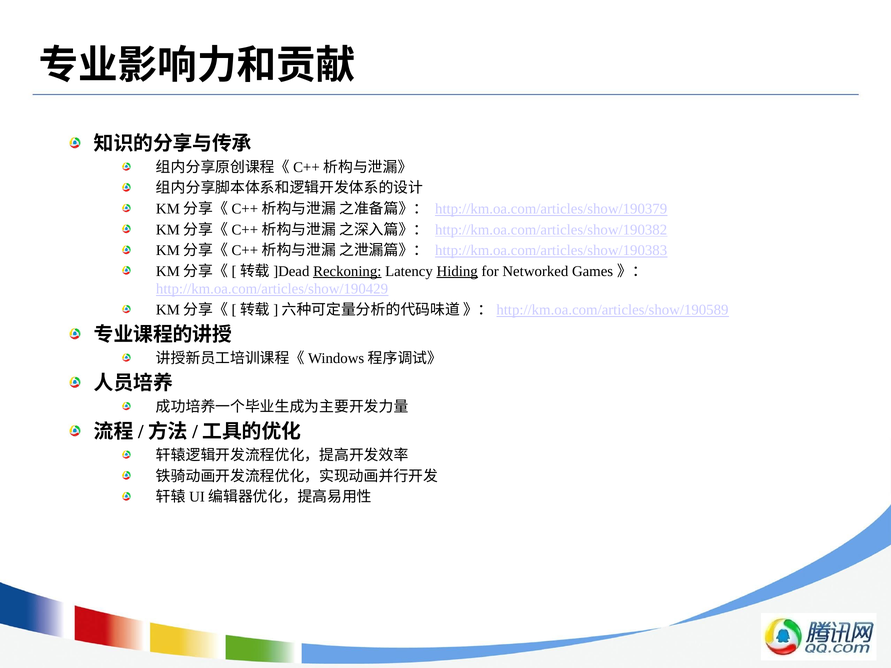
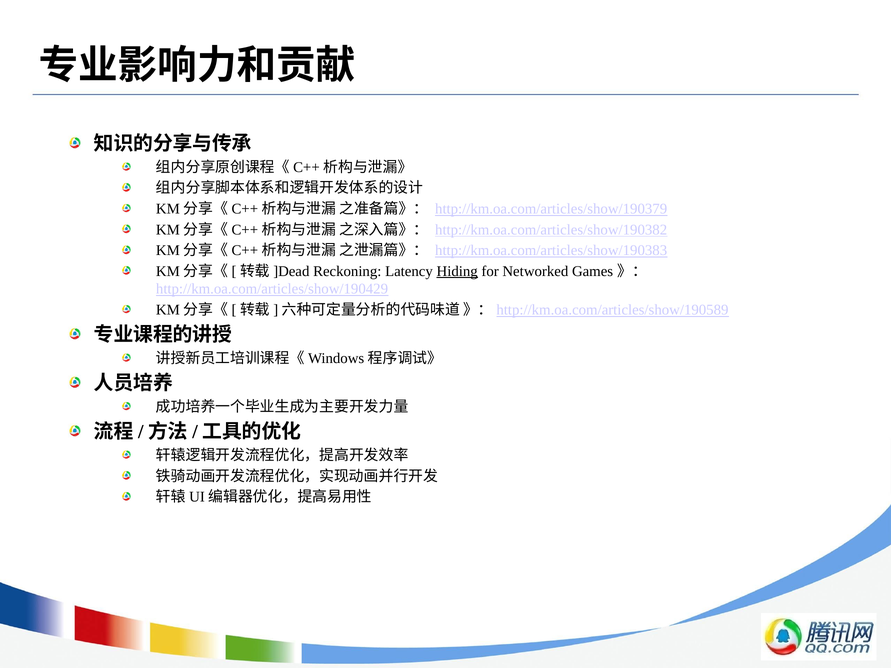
Reckoning underline: present -> none (347, 271)
